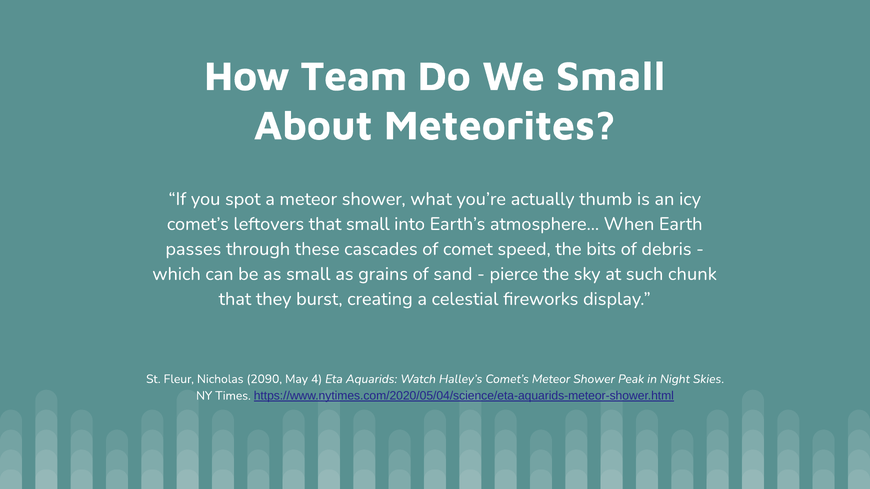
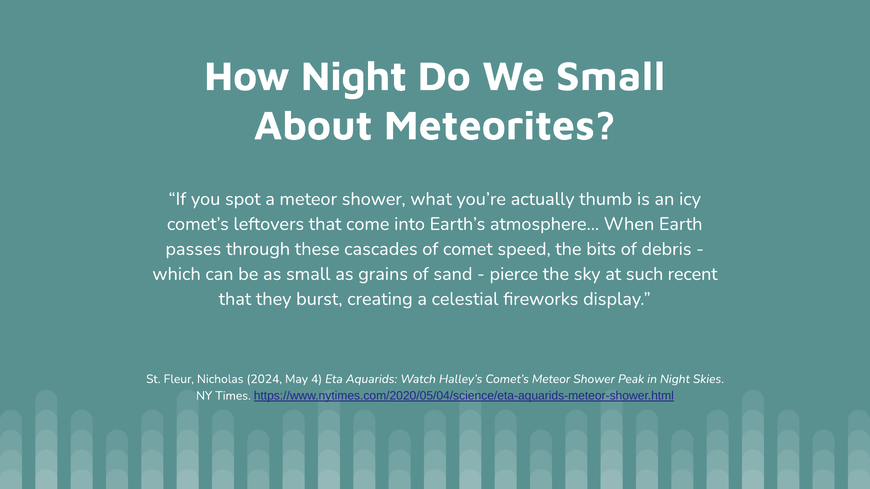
How Team: Team -> Night (354, 77)
that small: small -> come (368, 224)
chunk: chunk -> recent (693, 274)
2090: 2090 -> 2024 (264, 379)
